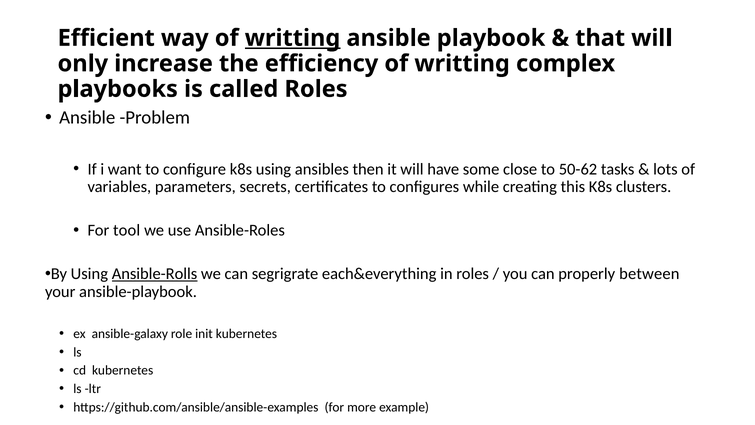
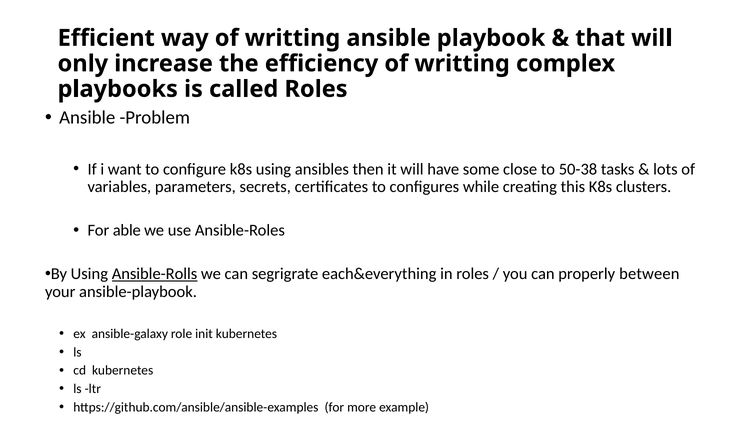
writting underline: present -> none (293, 38)
50-62: 50-62 -> 50-38 (578, 169)
tool: tool -> able (127, 230)
